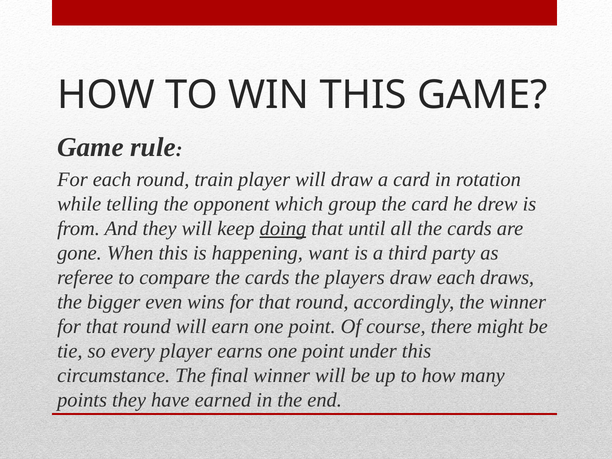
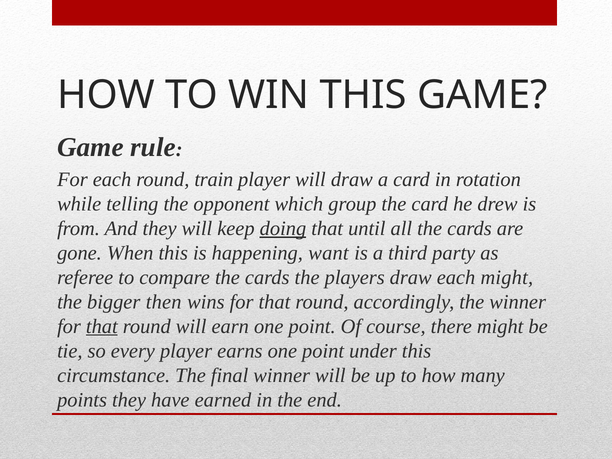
each draws: draws -> might (507, 277)
even: even -> then (164, 302)
that underline: none -> present (102, 326)
